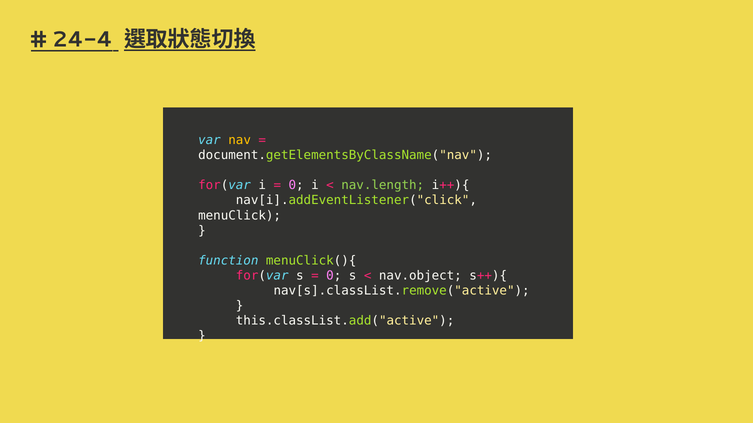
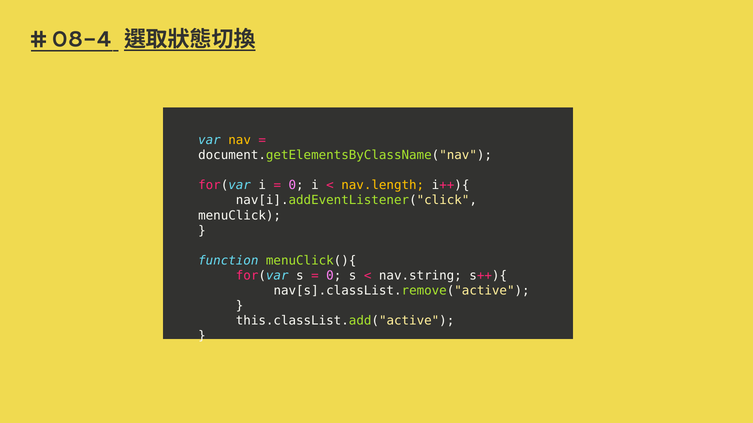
24-4: 24-4 -> 08-4 (82, 40)
nav.length colour: light green -> yellow (383, 186)
nav.object: nav.object -> nav.string (420, 276)
